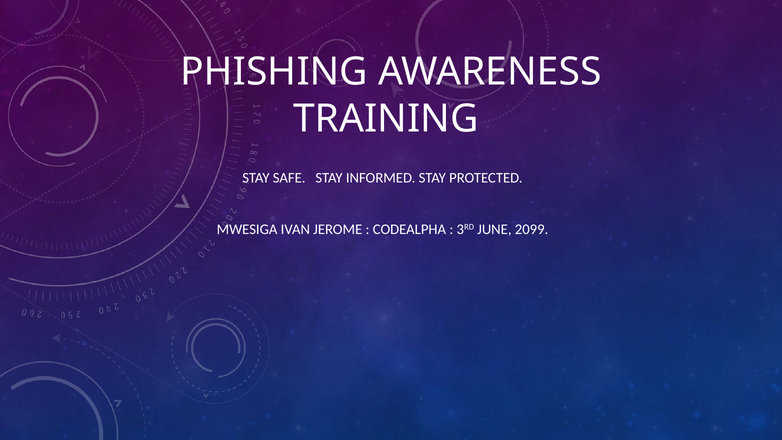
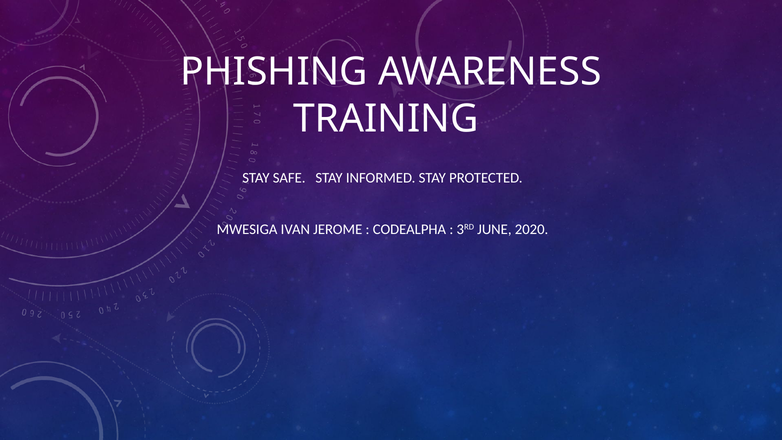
2099: 2099 -> 2020 (532, 229)
